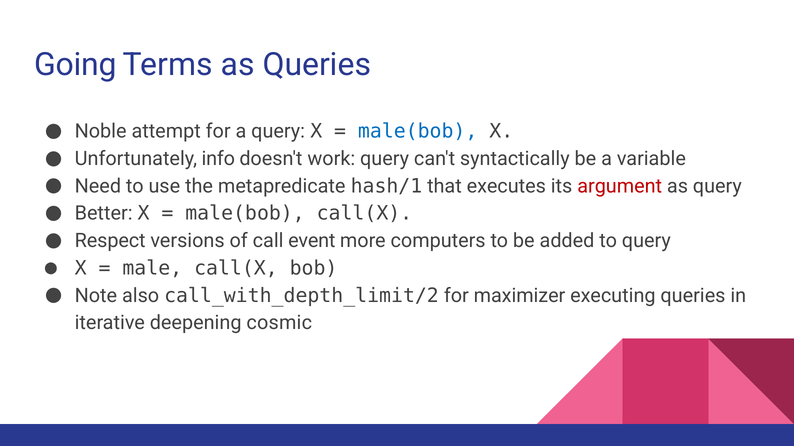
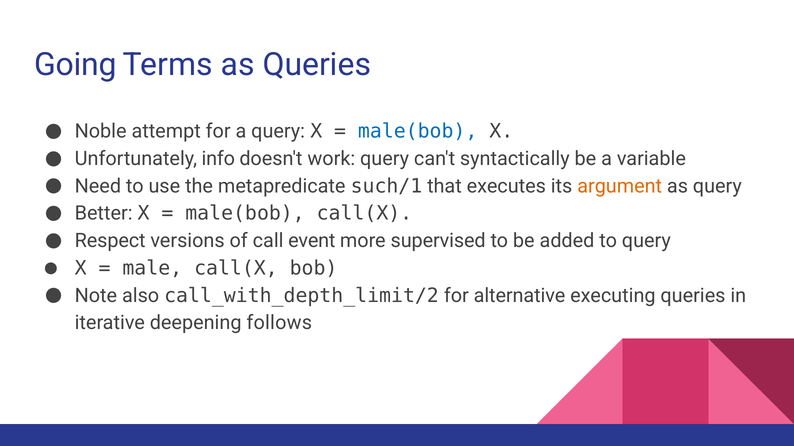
hash/1: hash/1 -> such/1 (386, 186)
argument colour: red -> orange (620, 186)
computers: computers -> supervised (438, 241)
maximizer: maximizer -> alternative (520, 296)
cosmic: cosmic -> follows (279, 323)
